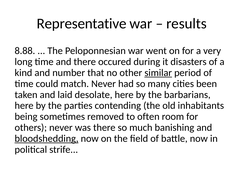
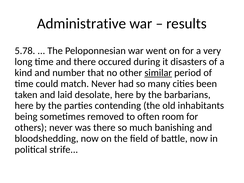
Representative: Representative -> Administrative (82, 24)
8.88: 8.88 -> 5.78 (25, 51)
bloodshedding underline: present -> none (47, 139)
